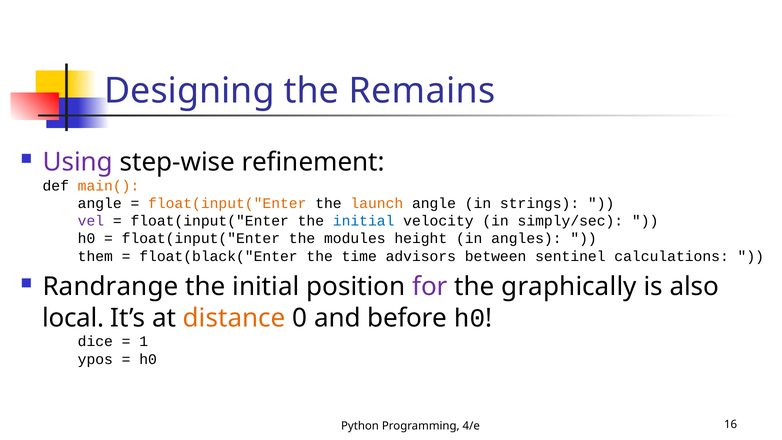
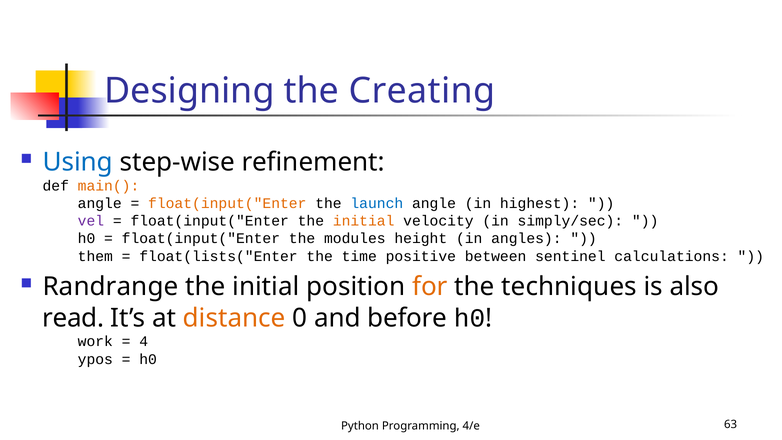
Remains: Remains -> Creating (422, 91)
Using colour: purple -> blue (78, 162)
launch colour: orange -> blue (377, 203)
strings: strings -> highest (540, 203)
initial colour: blue -> orange (364, 221)
float(black("Enter: float(black("Enter -> float(lists("Enter (218, 256)
advisors: advisors -> positive (421, 256)
for colour: purple -> orange (430, 287)
graphically: graphically -> techniques (569, 287)
local: local -> read (73, 318)
dice: dice -> work (95, 342)
1: 1 -> 4 (144, 342)
16: 16 -> 63 (731, 424)
